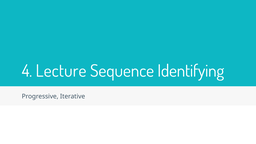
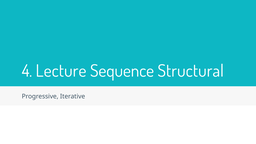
Identifying: Identifying -> Structural (191, 71)
